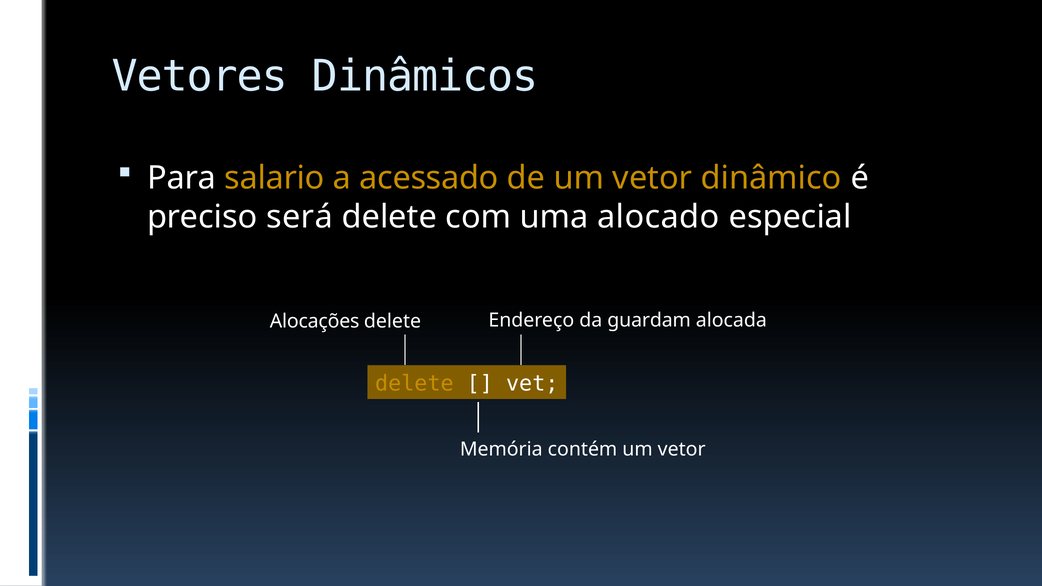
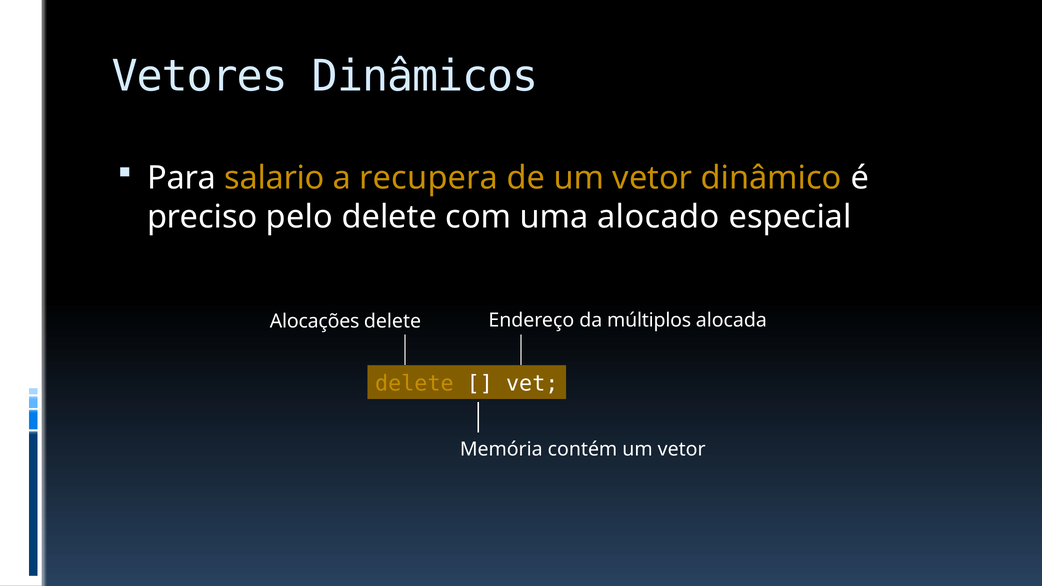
acessado: acessado -> recupera (429, 178)
será: será -> pelo (300, 217)
guardam: guardam -> múltiplos (649, 320)
